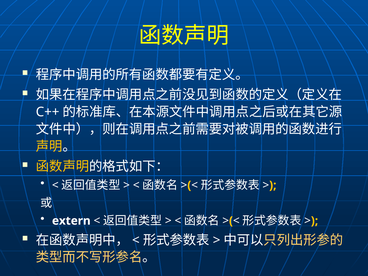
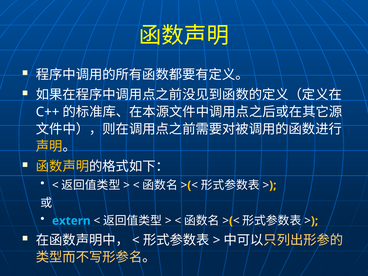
extern colour: white -> light blue (71, 221)
